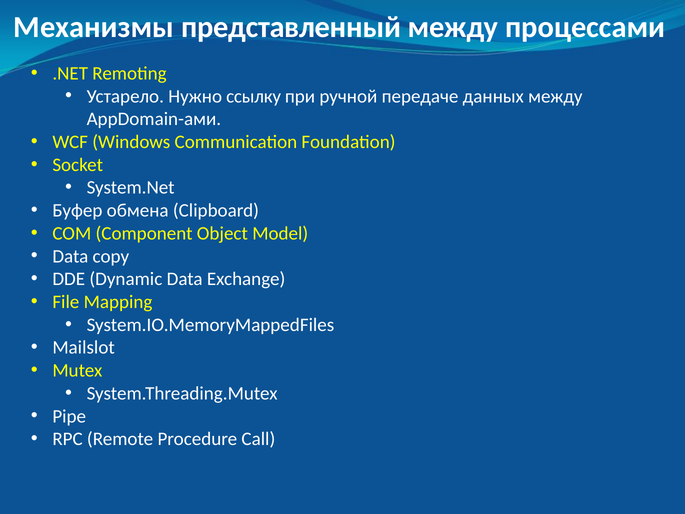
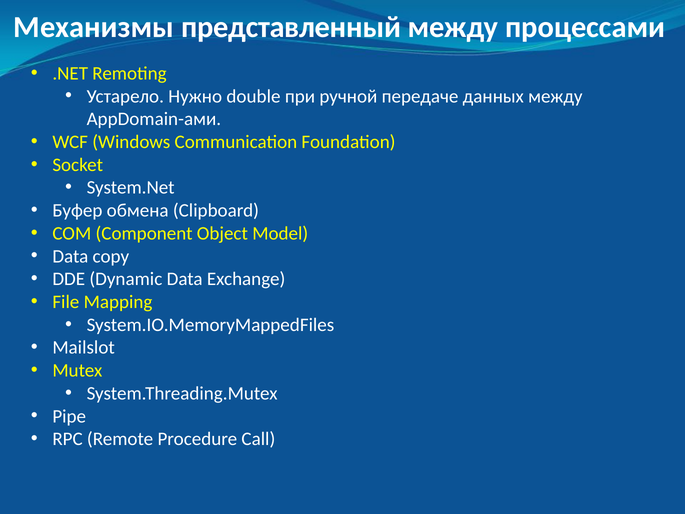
ссылку: ссылку -> double (253, 96)
